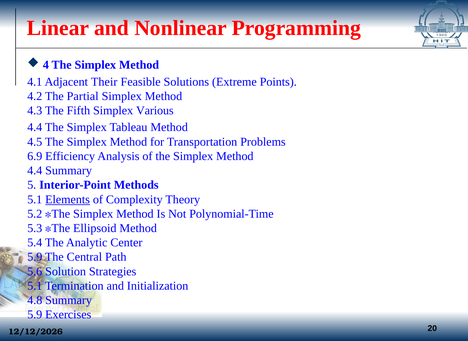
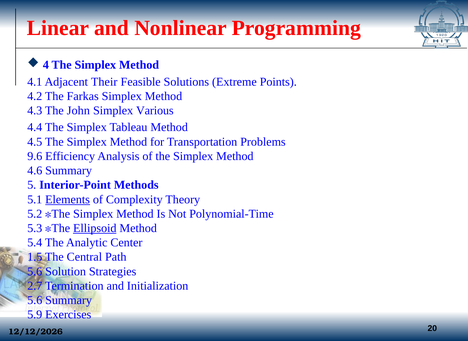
Partial: Partial -> Farkas (83, 96)
Fifth: Fifth -> John (78, 111)
6.9: 6.9 -> 9.6 (35, 156)
4.4: 4.4 -> 4.6 (35, 171)
Ellipsoid underline: none -> present (95, 228)
5.9: 5.9 -> 1.5 (35, 257)
5.1: 5.1 -> 2.7 (35, 286)
4.8: 4.8 -> 5.6 (35, 300)
